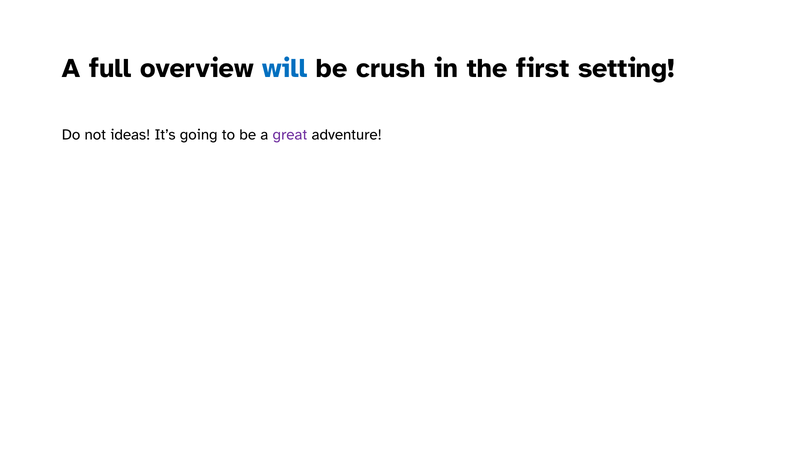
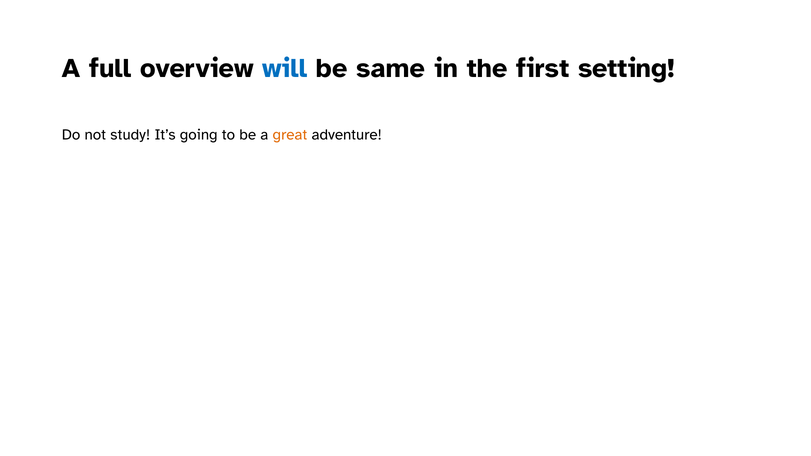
crush: crush -> same (391, 68)
ideas: ideas -> study (130, 135)
great colour: purple -> orange (290, 135)
